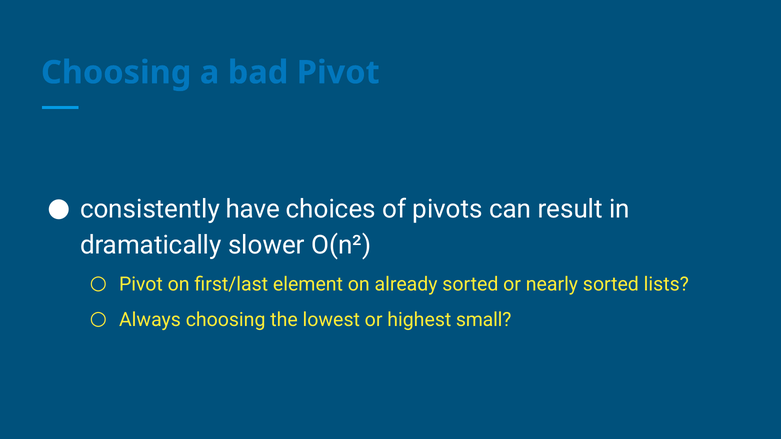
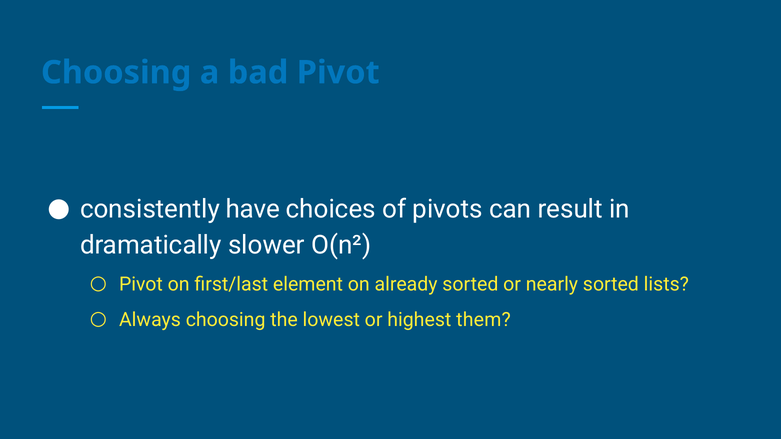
small: small -> them (484, 320)
